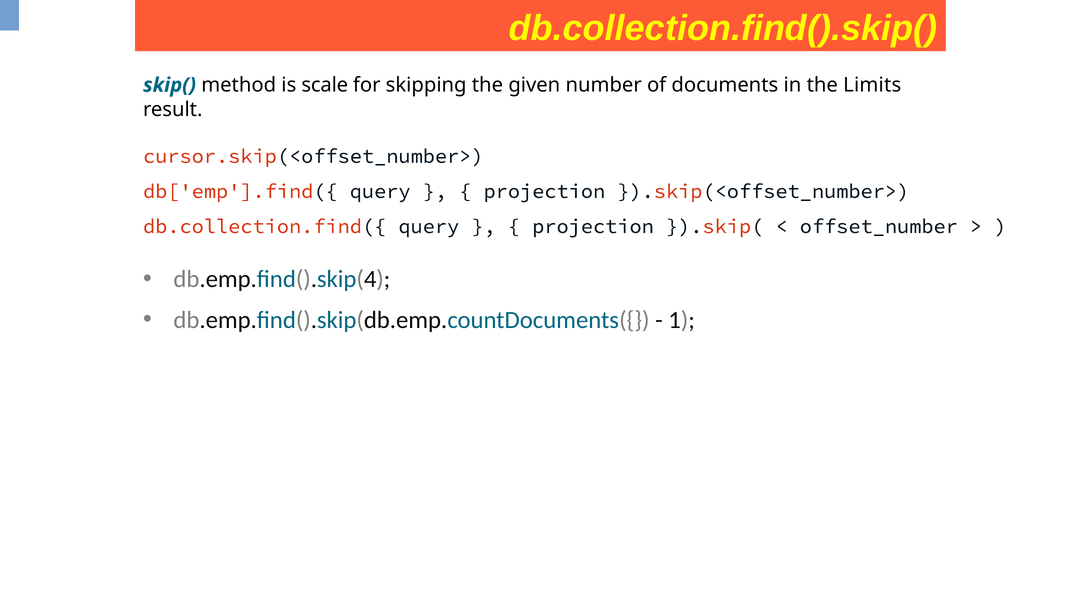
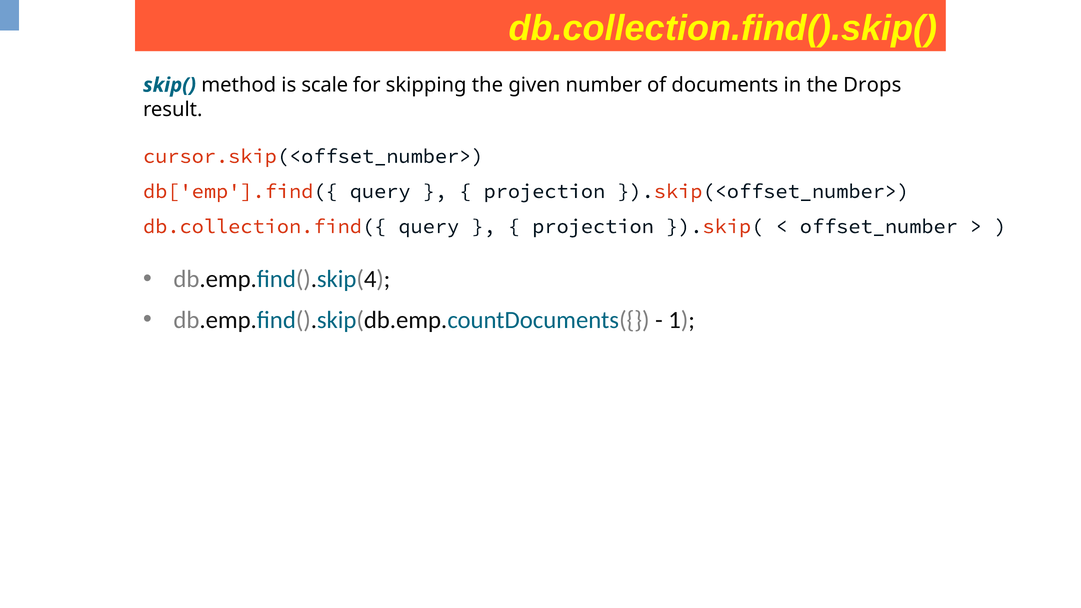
Limits: Limits -> Drops (872, 85)
